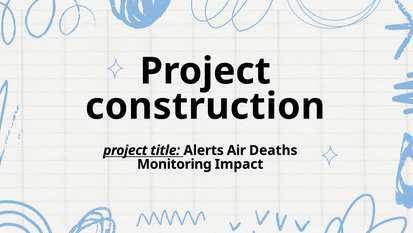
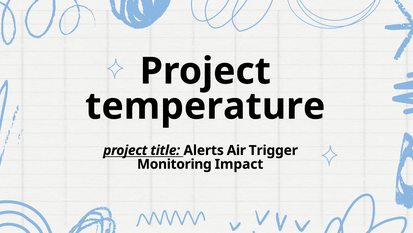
construction: construction -> temperature (205, 106)
Deaths: Deaths -> Trigger (273, 150)
